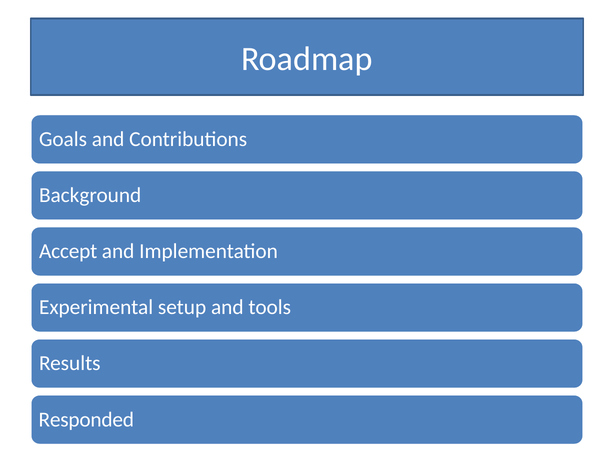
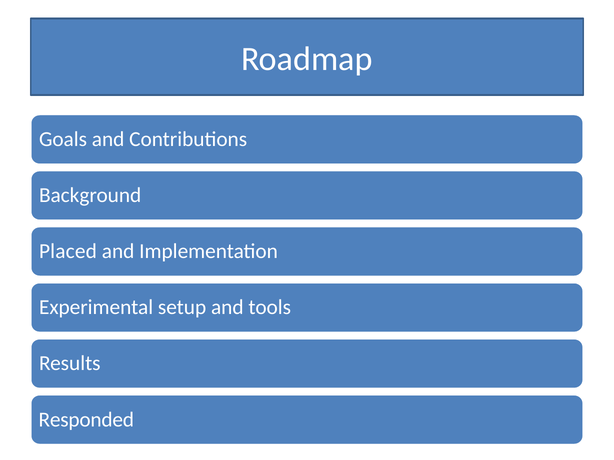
Accept: Accept -> Placed (68, 252)
